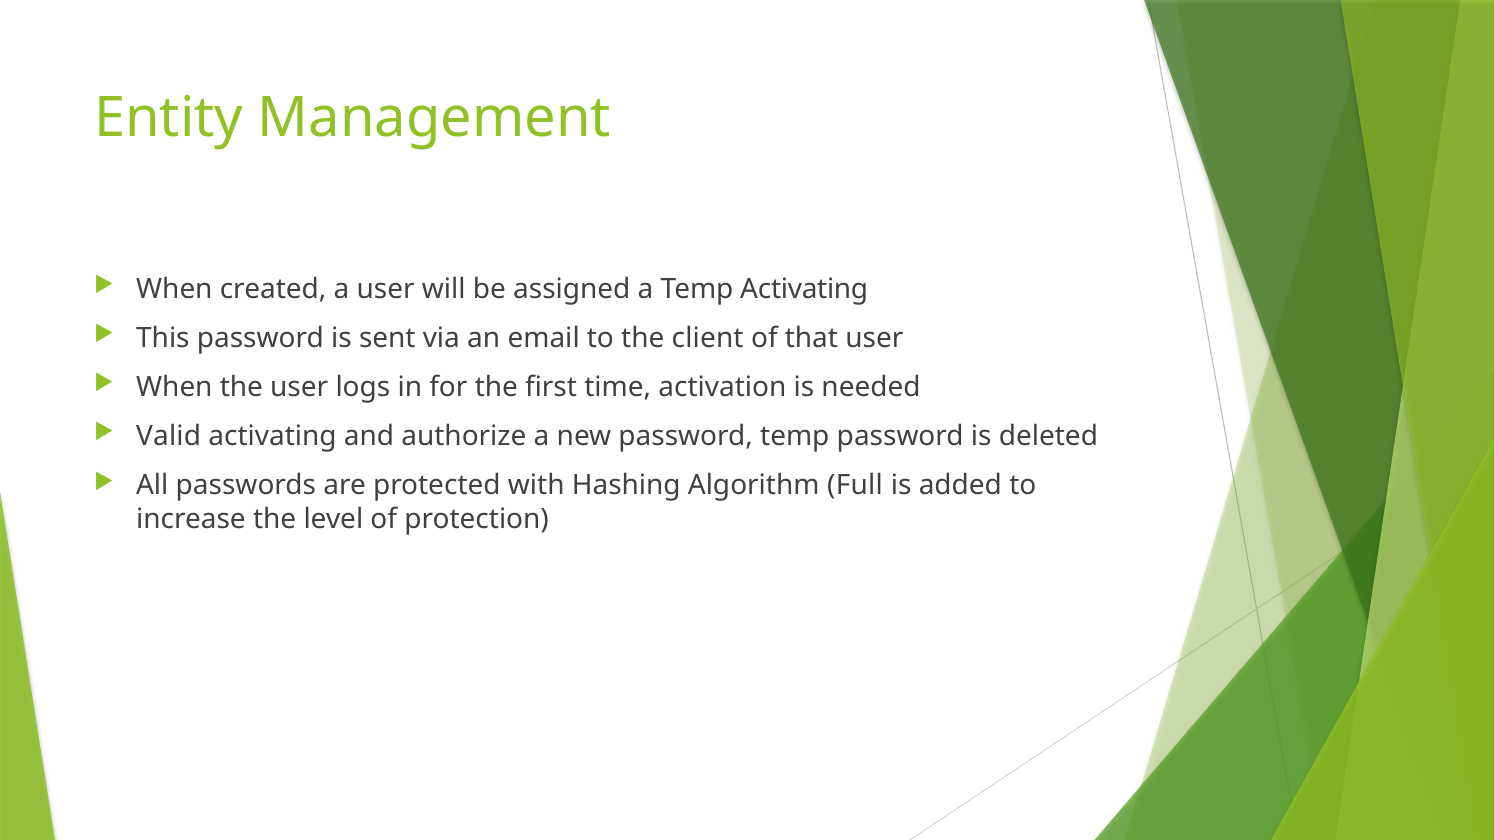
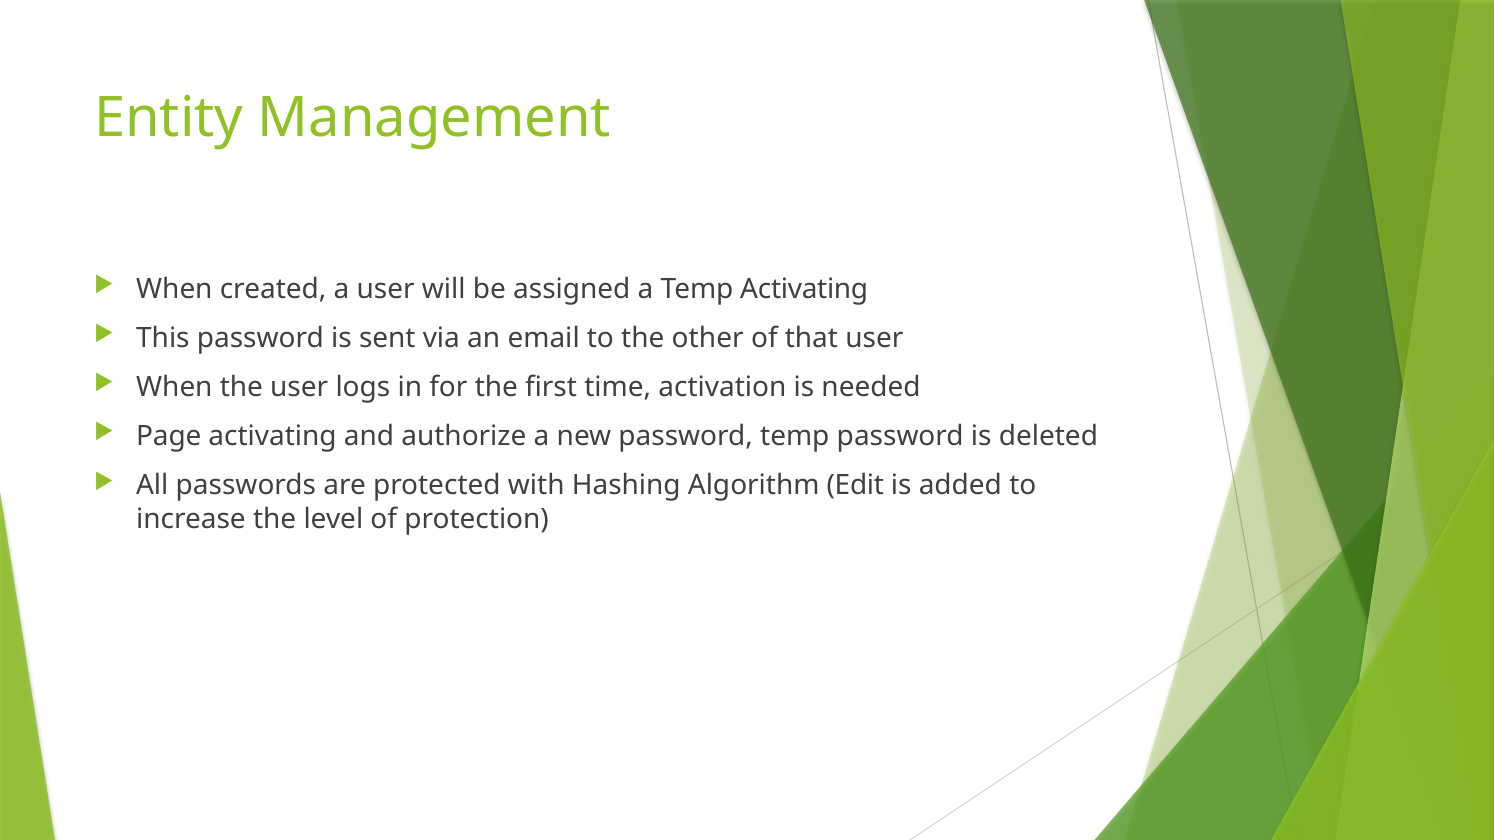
client: client -> other (708, 338)
Valid: Valid -> Page (169, 437)
Full: Full -> Edit (855, 486)
